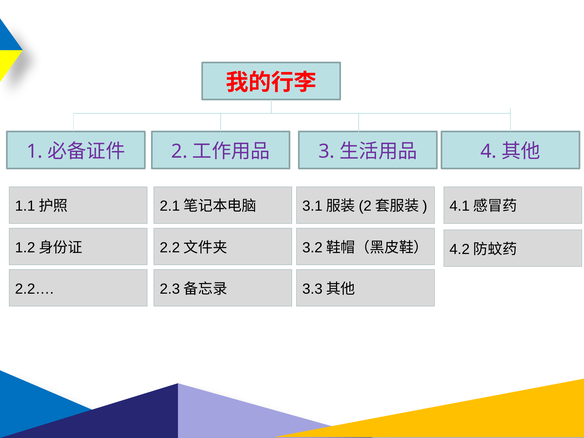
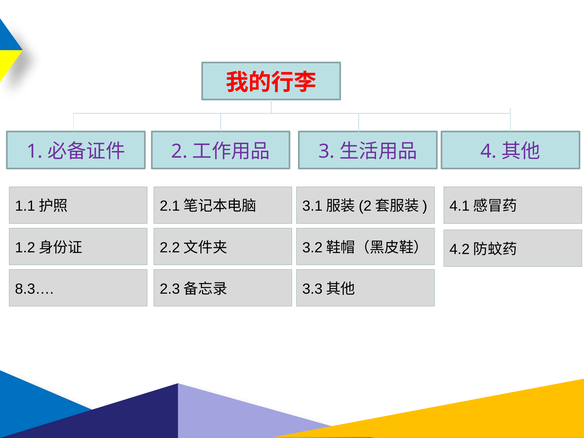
2.2…: 2.2… -> 8.3… (34, 289)
